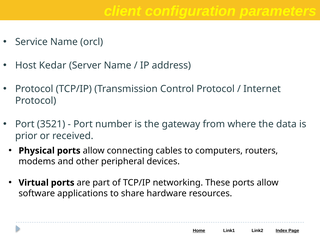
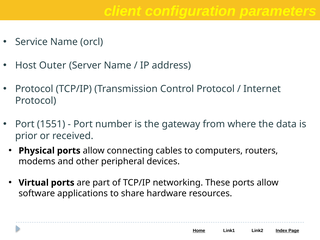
Kedar: Kedar -> Outer (53, 65)
3521: 3521 -> 1551 (51, 124)
